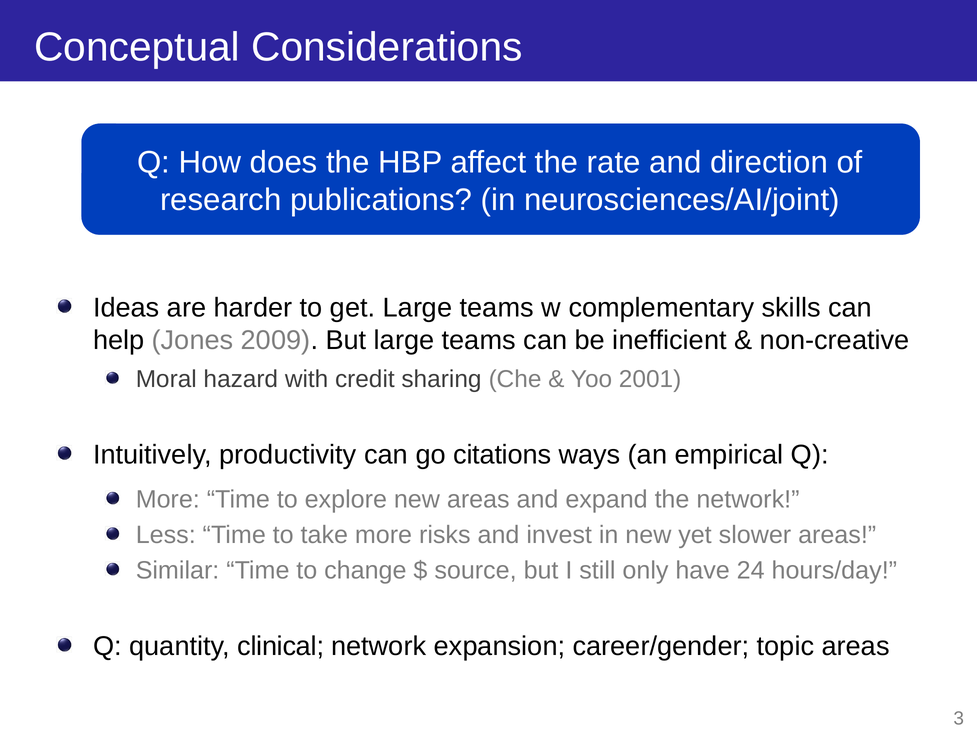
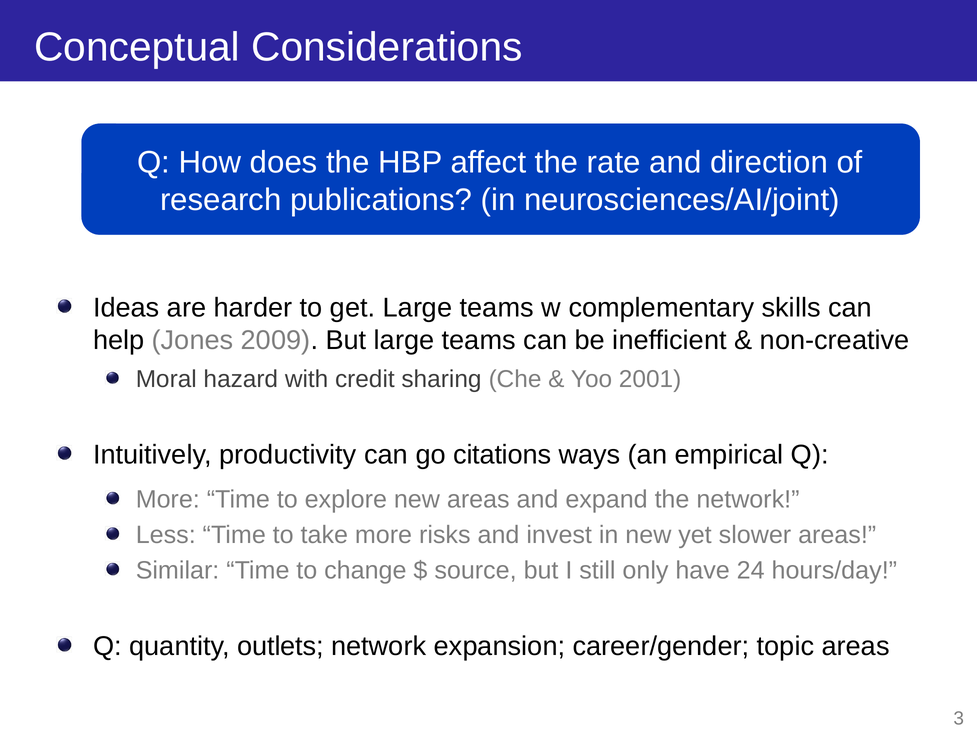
clinical: clinical -> outlets (281, 647)
